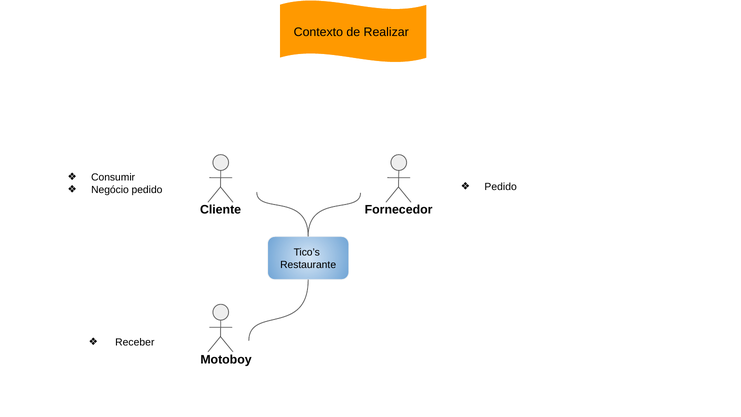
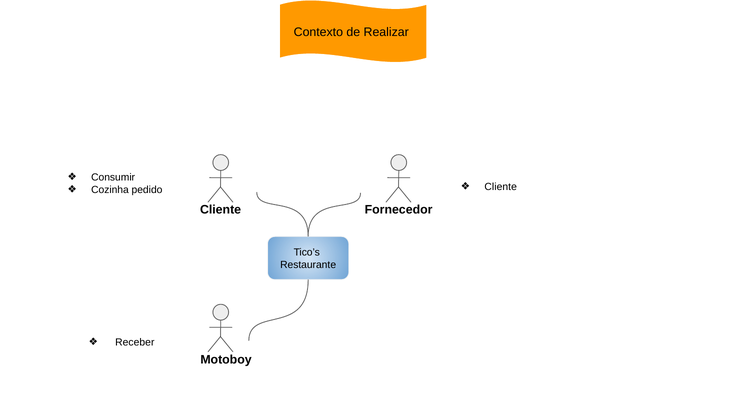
Negócio: Negócio -> Cozinha (110, 190)
Pedido: Pedido -> Cliente (501, 187)
